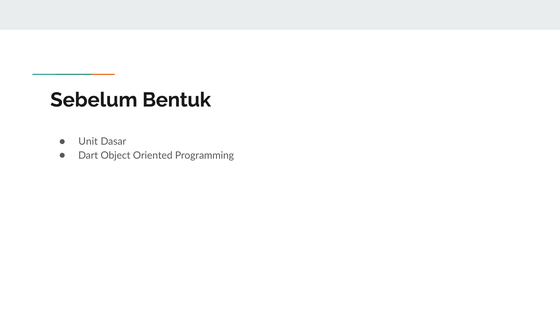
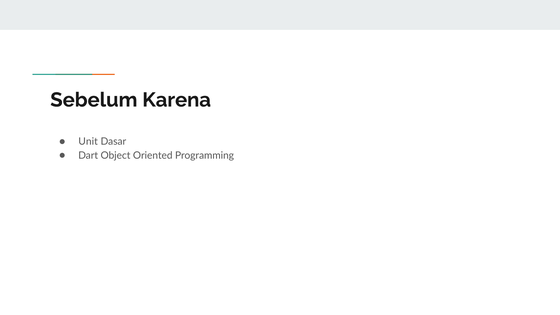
Bentuk: Bentuk -> Karena (177, 100)
